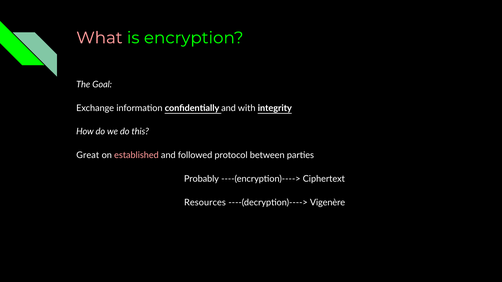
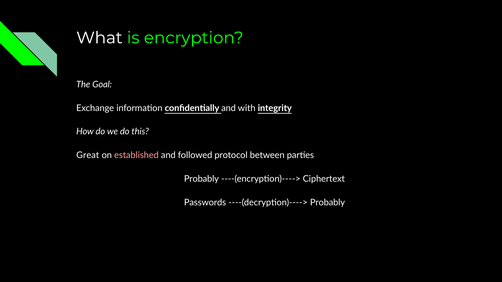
What colour: pink -> white (99, 38)
Resources: Resources -> Passwords (205, 203)
----(decryption)----> Vigenère: Vigenère -> Probably (328, 203)
